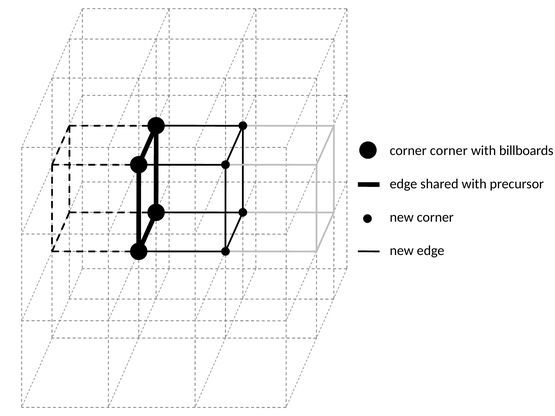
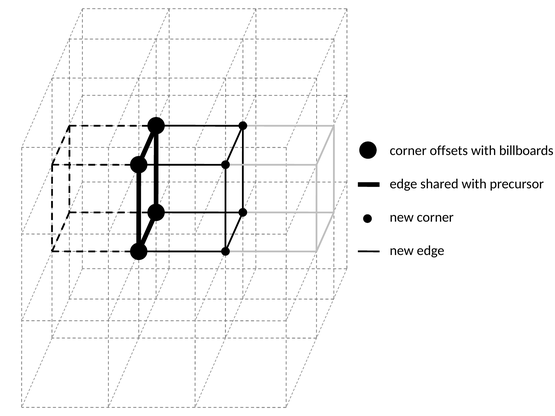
corner corner: corner -> offsets (449, 151)
